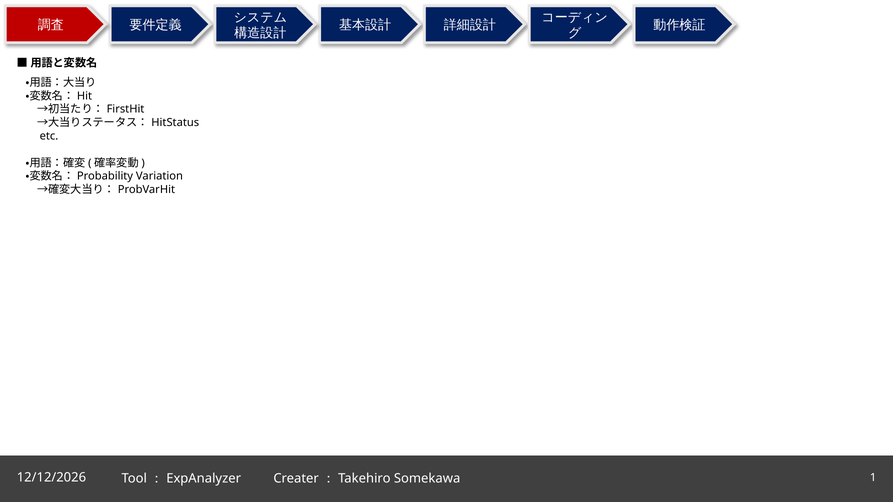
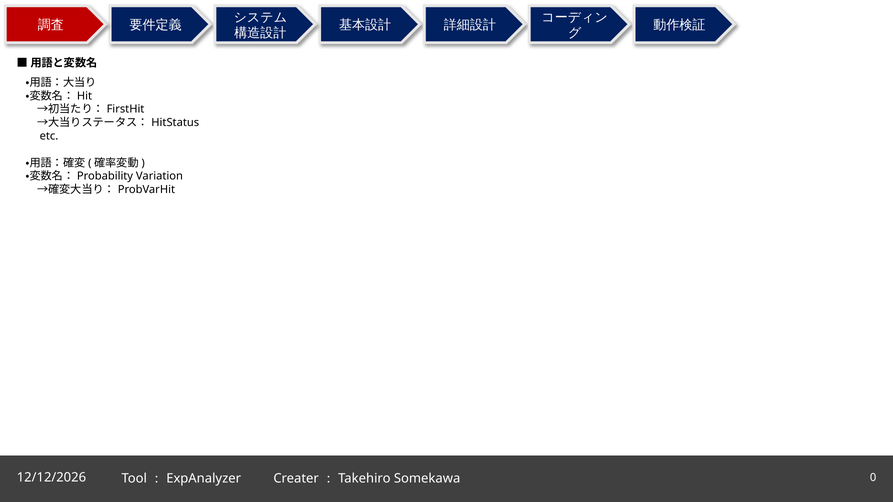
1: 1 -> 0 (873, 478)
